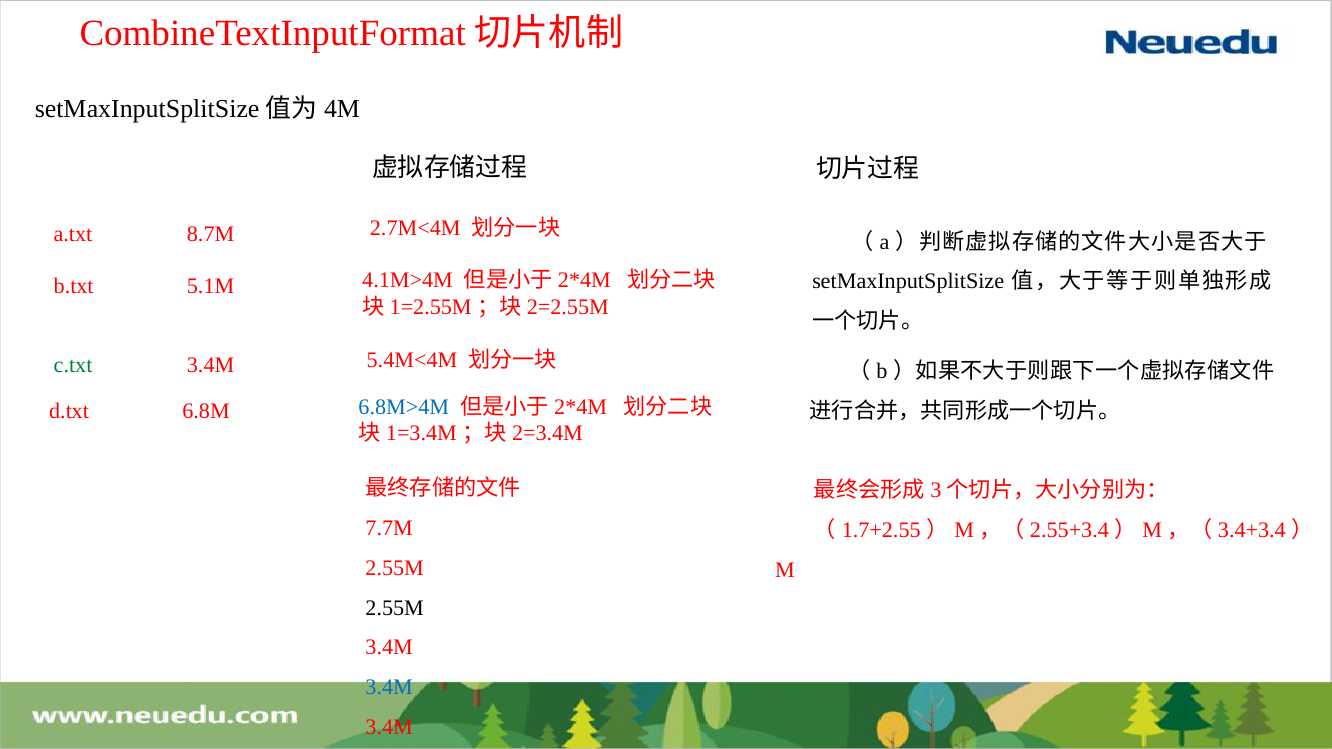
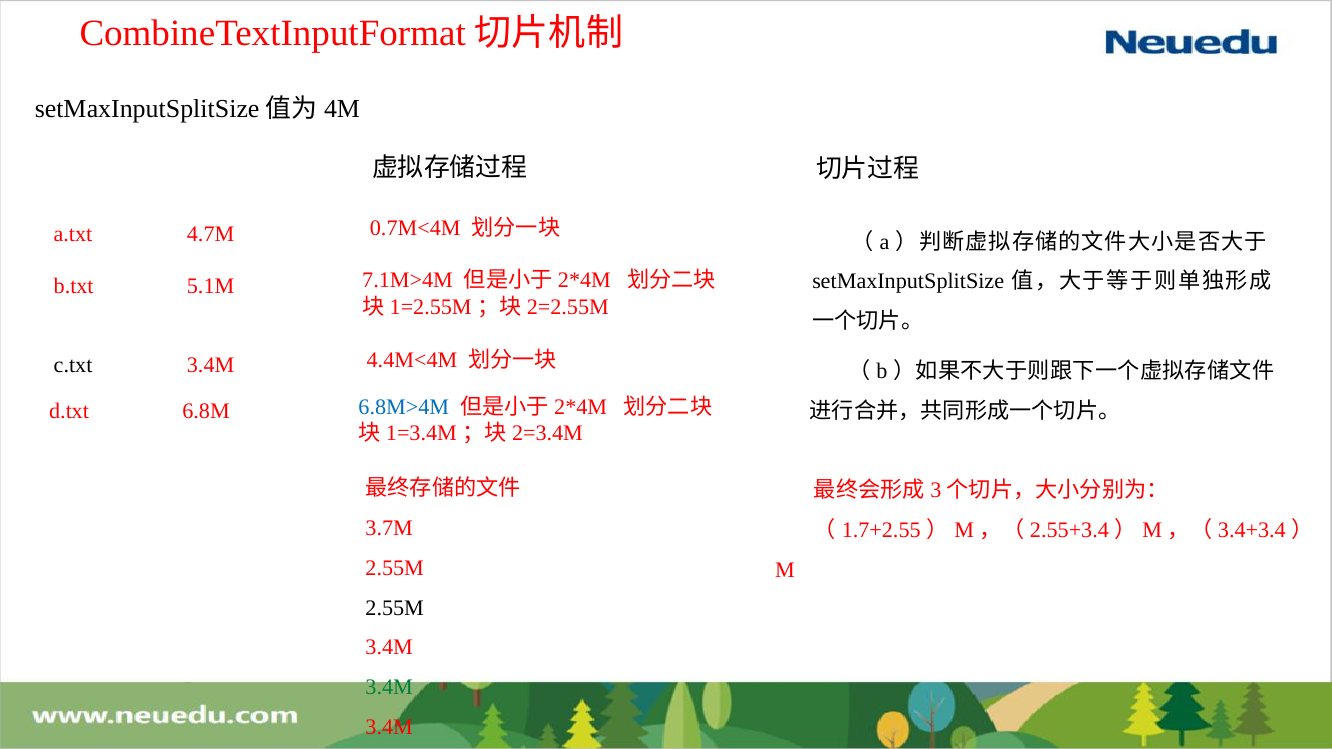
2.7M<4M: 2.7M<4M -> 0.7M<4M (415, 228)
8.7M: 8.7M -> 4.7M (211, 234)
4.1M>4M: 4.1M>4M -> 7.1M>4M (408, 281)
5.4M<4M: 5.4M<4M -> 4.4M<4M (412, 360)
c.txt colour: green -> black (73, 365)
7.7M: 7.7M -> 3.7M (389, 528)
3.4M colour: blue -> green (389, 688)
